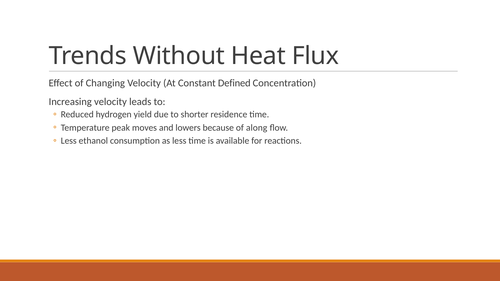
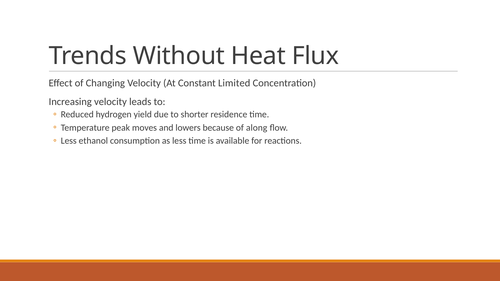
Defined: Defined -> Limited (234, 83)
